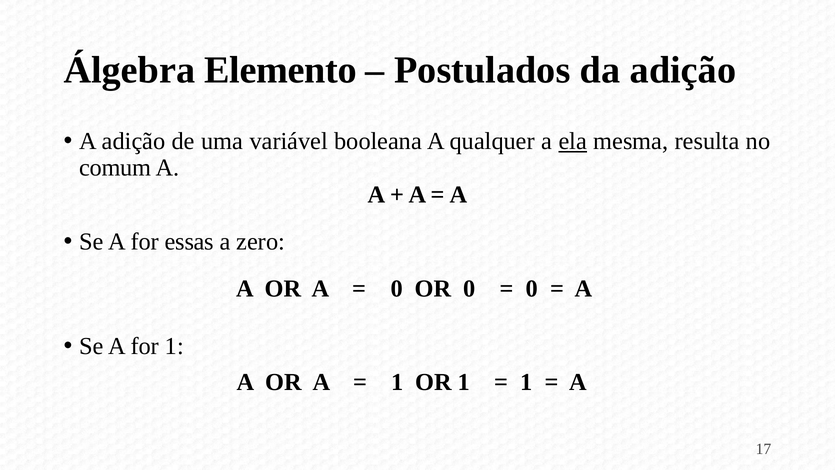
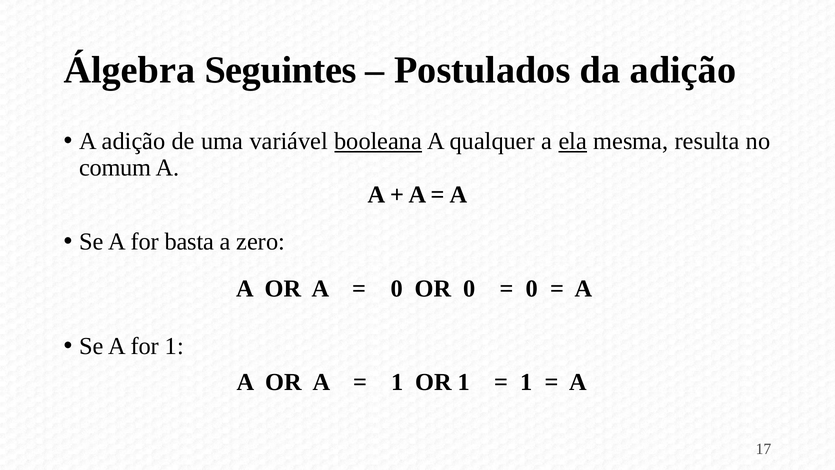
Elemento: Elemento -> Seguintes (281, 70)
booleana underline: none -> present (378, 141)
essas: essas -> basta (189, 241)
